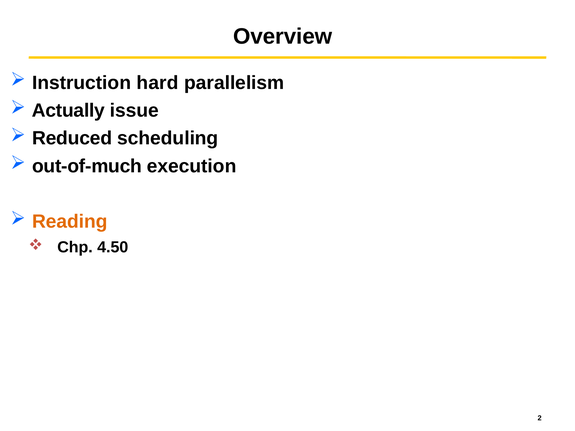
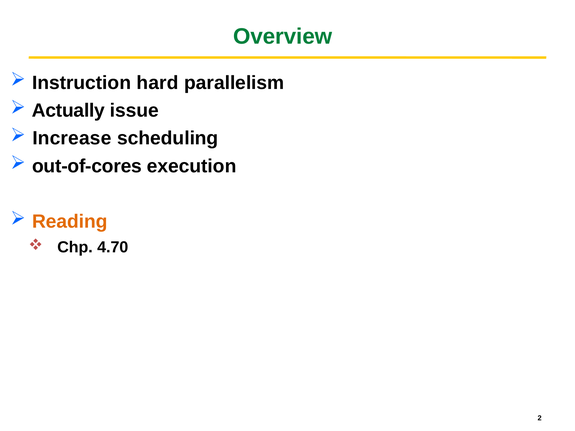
Overview colour: black -> green (283, 37)
Reduced: Reduced -> Increase (72, 138)
out-of-much: out-of-much -> out-of-cores (87, 166)
4.50: 4.50 -> 4.70 (113, 247)
